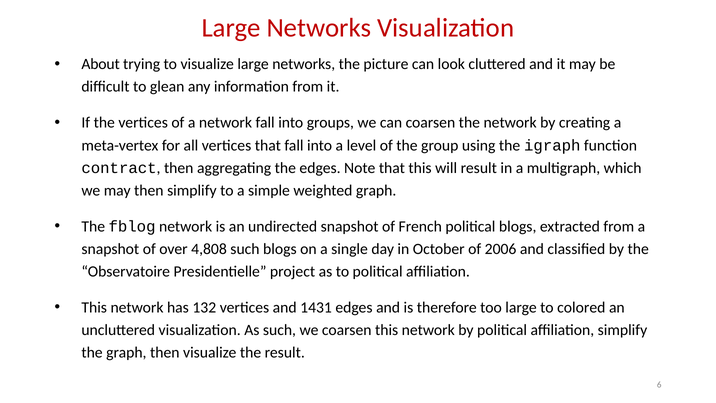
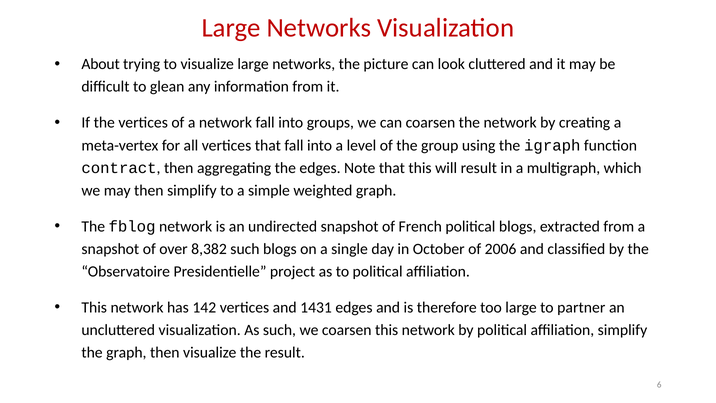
4,808: 4,808 -> 8,382 (209, 249)
132: 132 -> 142 (204, 307)
colored: colored -> partner (581, 307)
